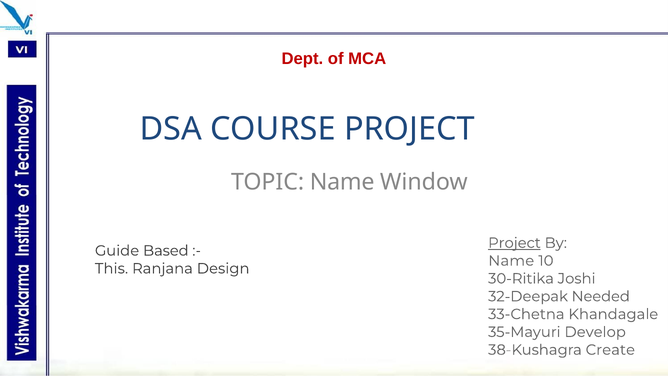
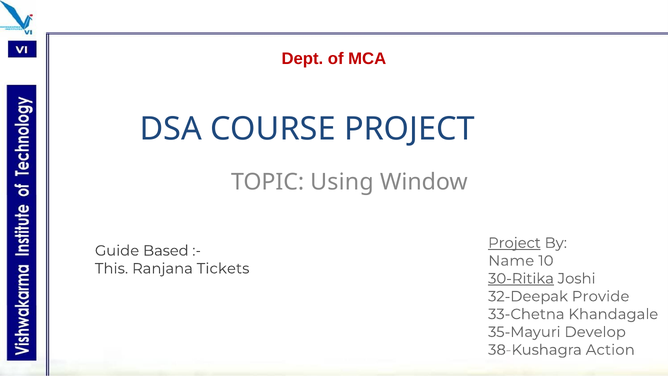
TOPIC Name: Name -> Using (342, 182)
Design: Design -> Tickets (223, 268)
30-Ritika underline: none -> present (521, 278)
Needed: Needed -> Provide (601, 296)
Create: Create -> Action (610, 350)
